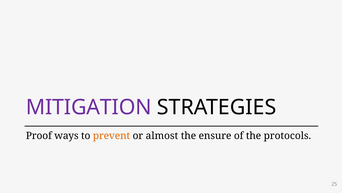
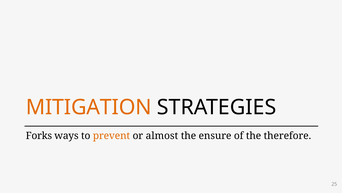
MITIGATION colour: purple -> orange (89, 107)
Proof: Proof -> Forks (39, 135)
protocols: protocols -> therefore (287, 135)
